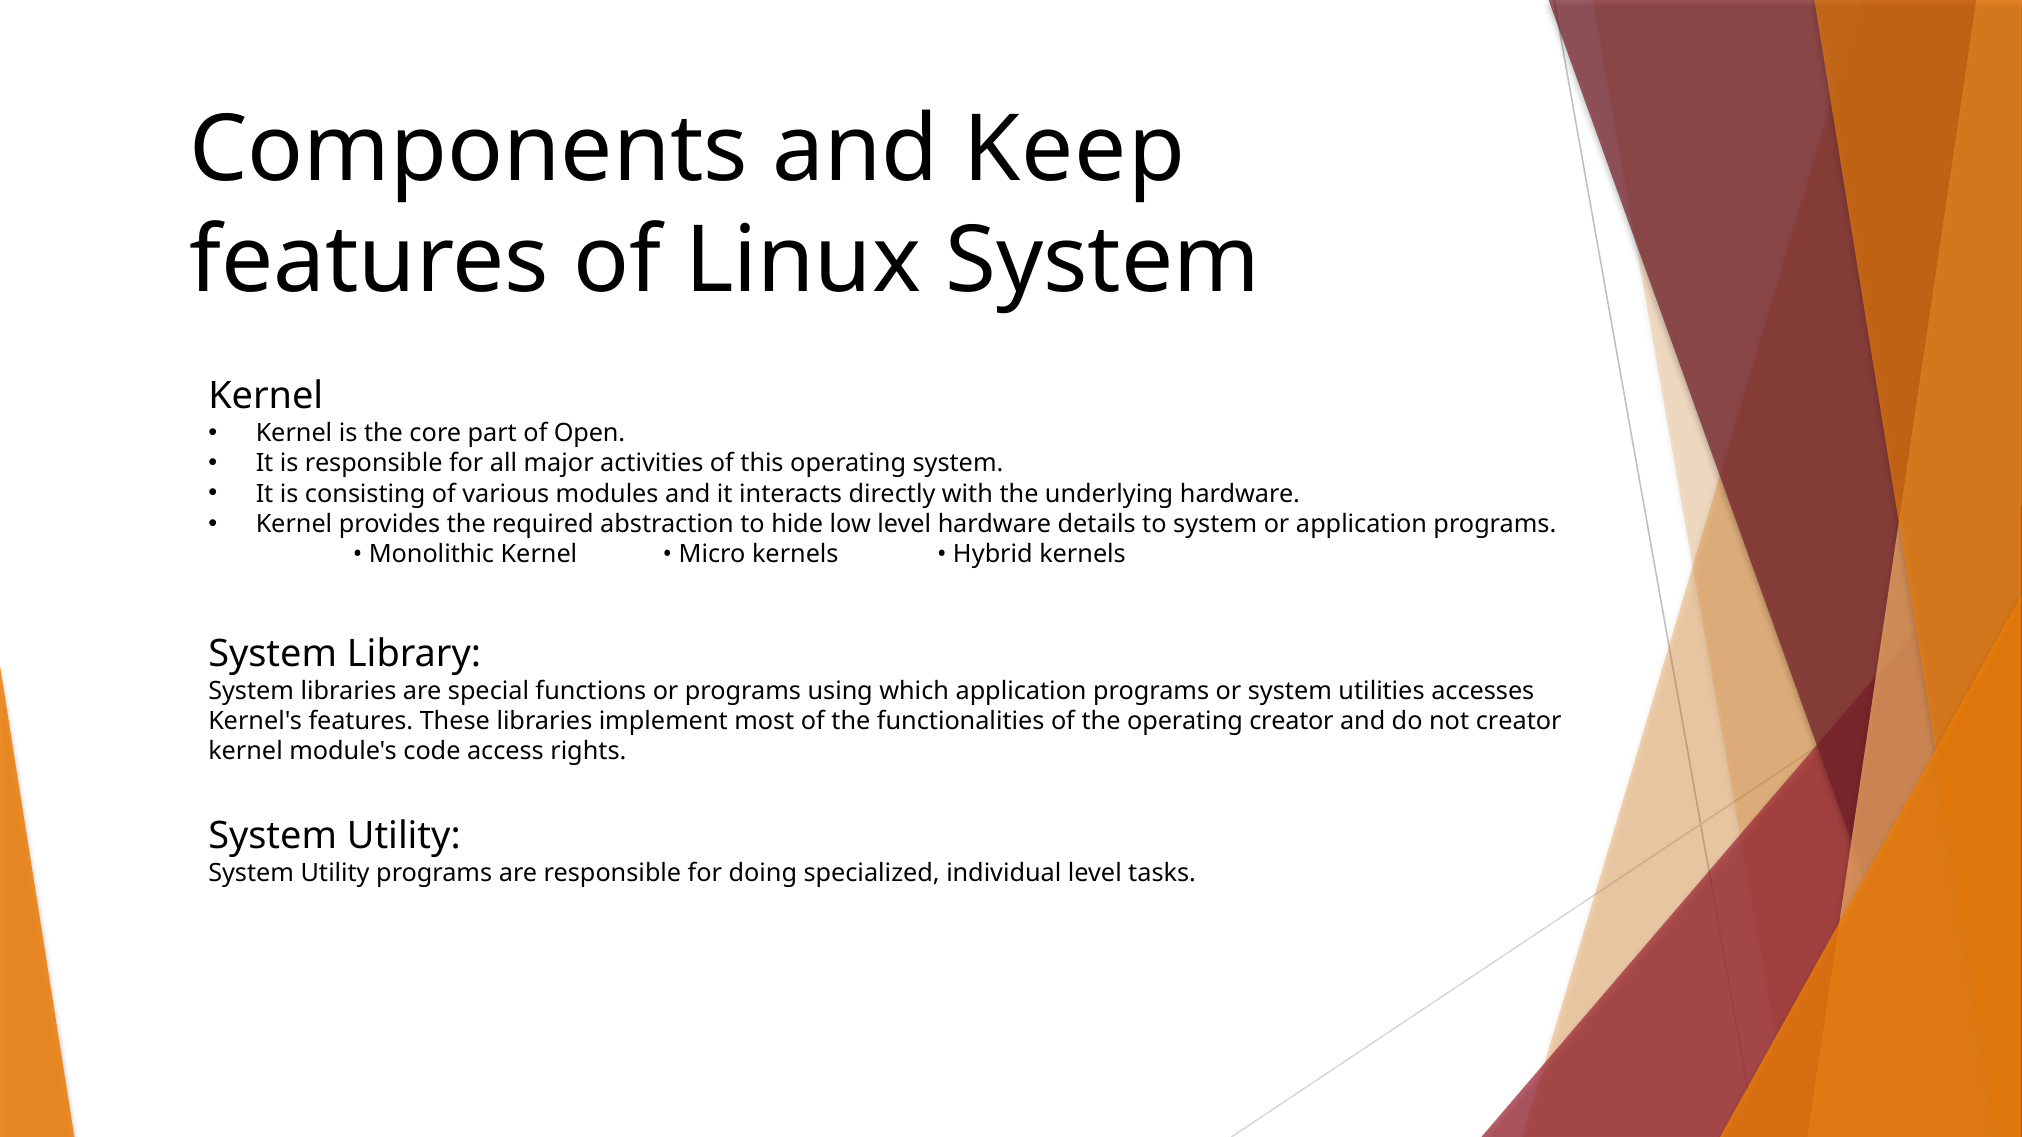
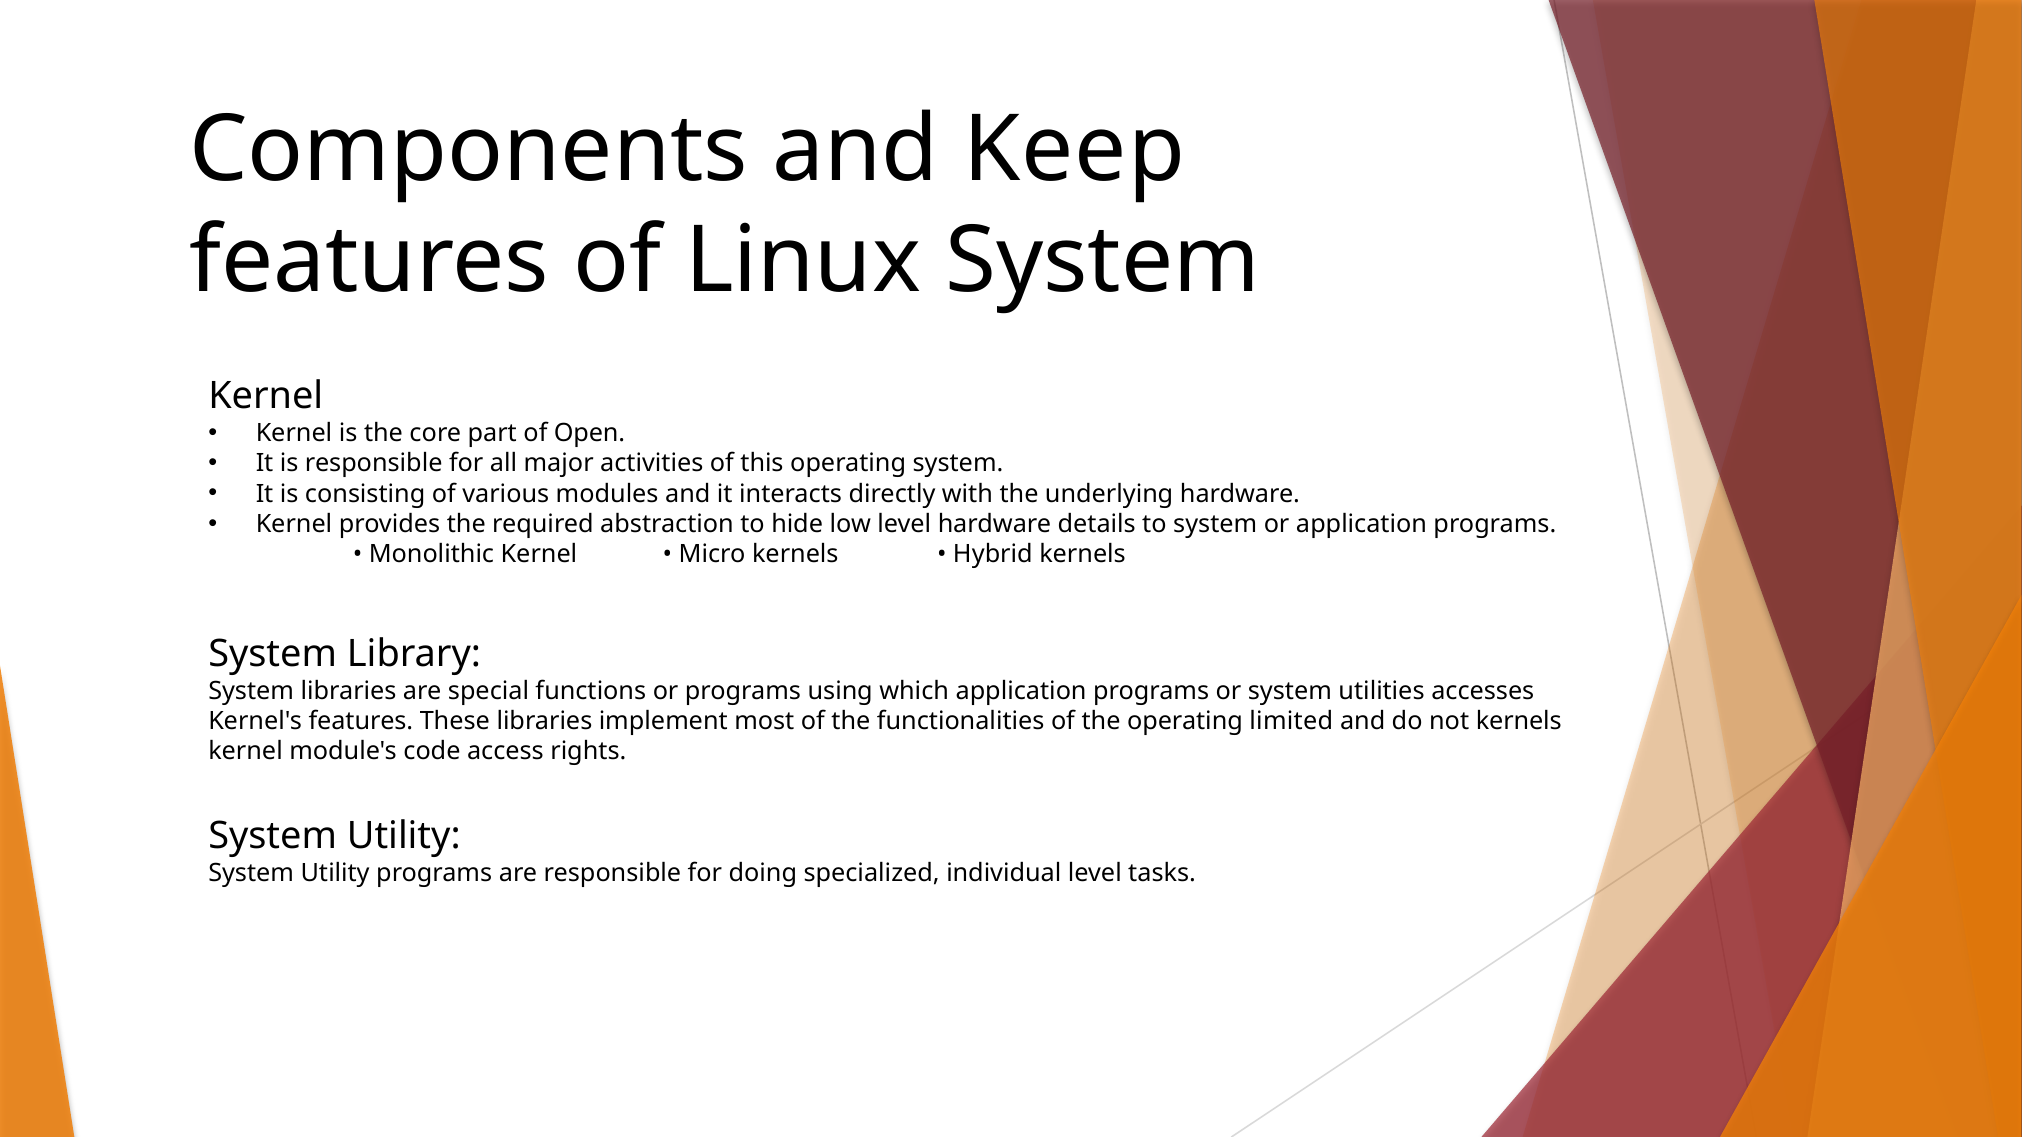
operating creator: creator -> limited (1291, 721)
not creator: creator -> kernels (1519, 721)
